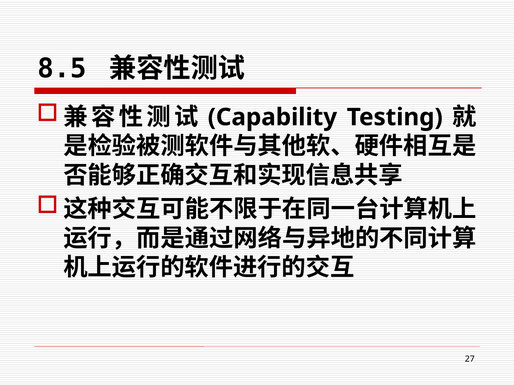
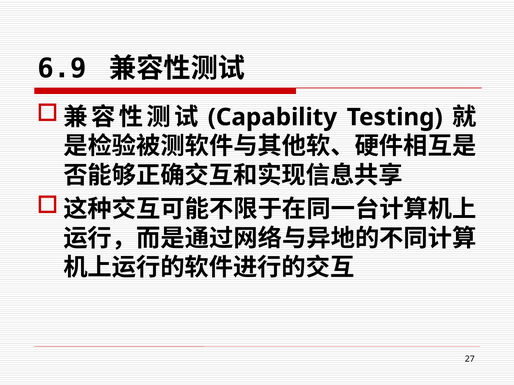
8.5: 8.5 -> 6.9 (62, 69)
